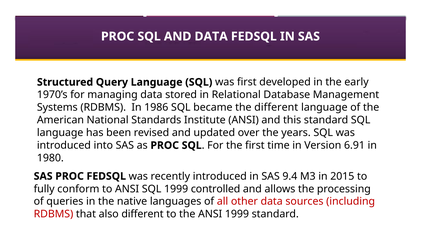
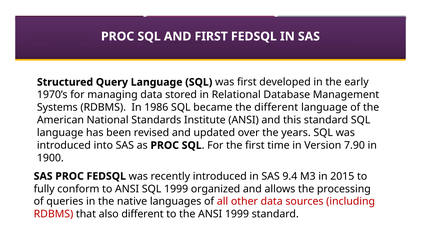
AND DATA: DATA -> FIRST (211, 36)
6.91: 6.91 -> 7.90 (354, 145)
1980: 1980 -> 1900 (50, 158)
controlled: controlled -> organized (216, 189)
